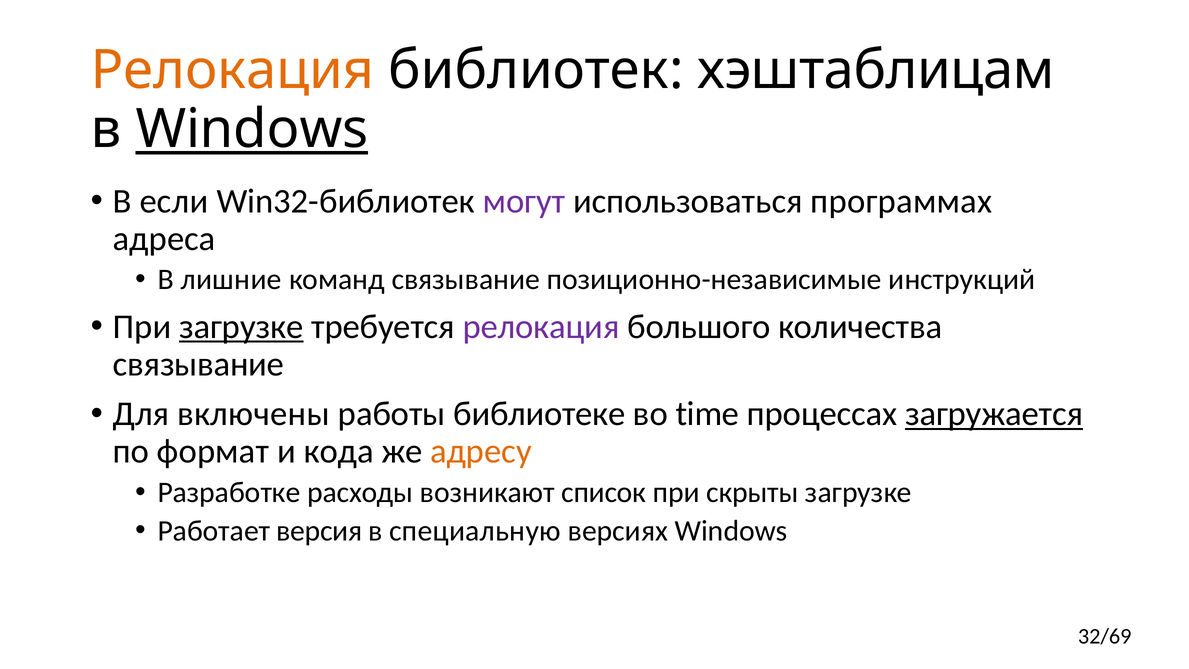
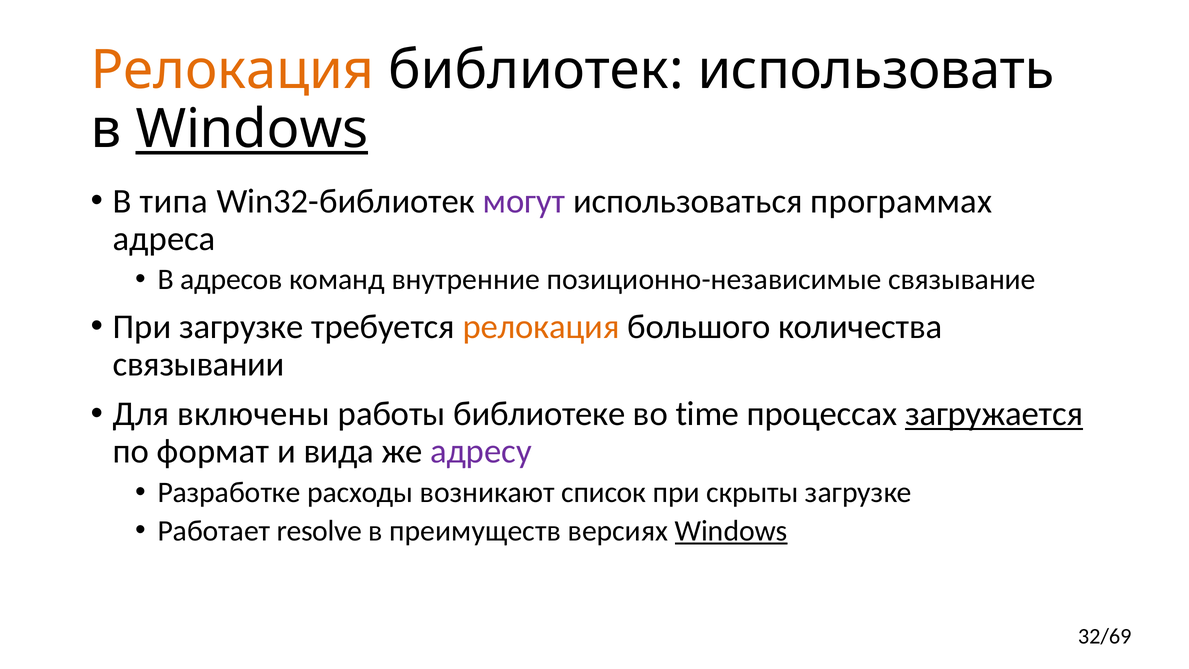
хэштаблицам: хэштаблицам -> использовать (876, 70)
если: если -> типа (174, 201)
лишние: лишние -> адресов (231, 279)
команд связывание: связывание -> внутренние (466, 279)
инструкций: инструкций -> связывание (962, 279)
загрузке underline: present -> none (241, 327)
релокация colour: purple -> orange (541, 327)
связывание: связывание -> связывании (199, 364)
кода: кода -> вида (339, 451)
адресу colour: orange -> purple (481, 451)
версия: версия -> resolve (319, 531)
специальную: специальную -> преимуществ (475, 531)
Windows underline: none -> present (731, 531)
